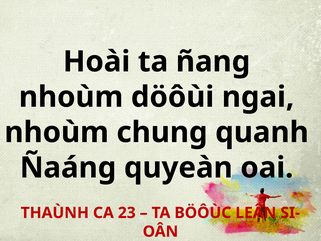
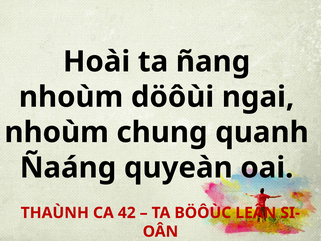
23: 23 -> 42 (127, 213)
